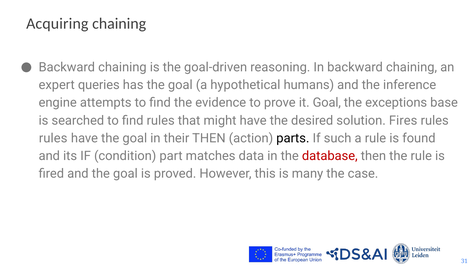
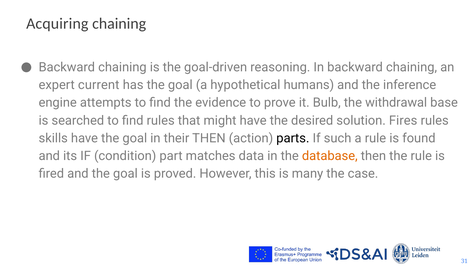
queries: queries -> current (99, 85)
it Goal: Goal -> Bulb (327, 103)
exceptions: exceptions -> withdrawal (396, 103)
rules: rules -> skills (53, 138)
database colour: red -> orange (330, 156)
